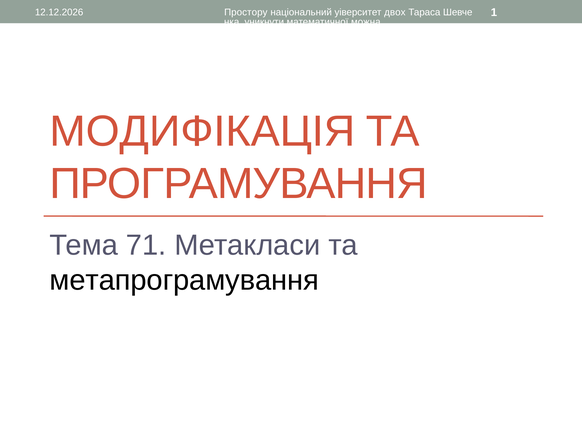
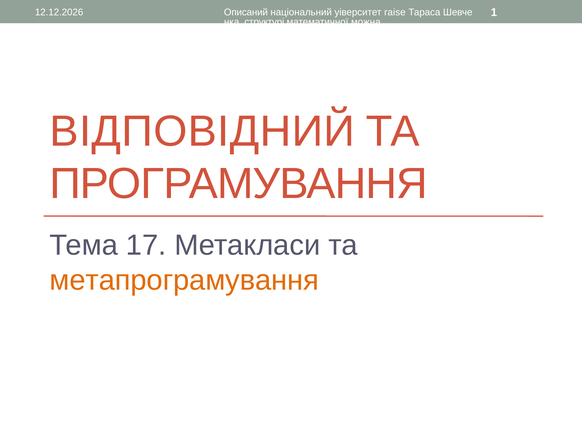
Простору: Простору -> Описаний (246, 12)
двох: двох -> raise (395, 12)
уникнути: уникнути -> структурі (264, 22)
МОДИФІКАЦІЯ: МОДИФІКАЦІЯ -> ВІДПОВІДНИЙ (202, 132)
71: 71 -> 17 (146, 246)
метапрограмування colour: black -> orange (184, 280)
